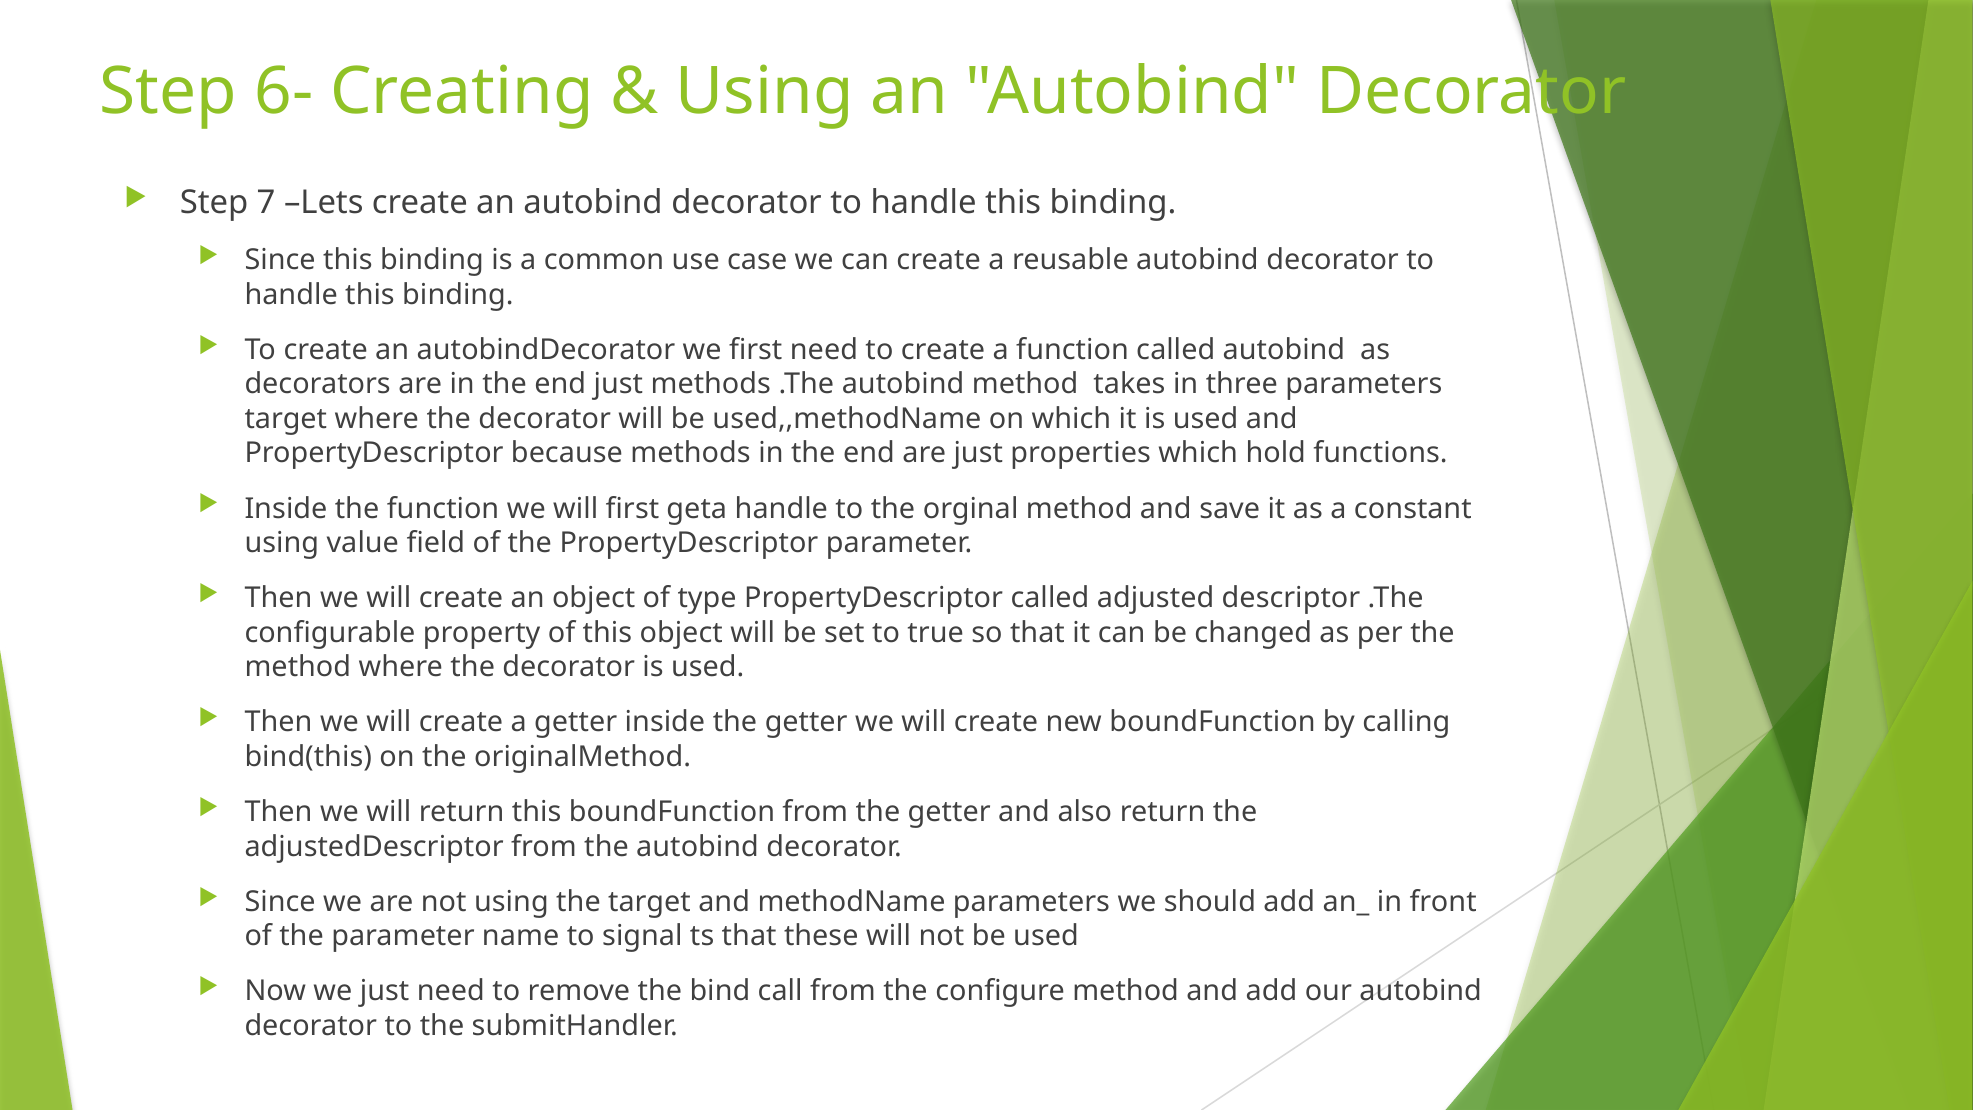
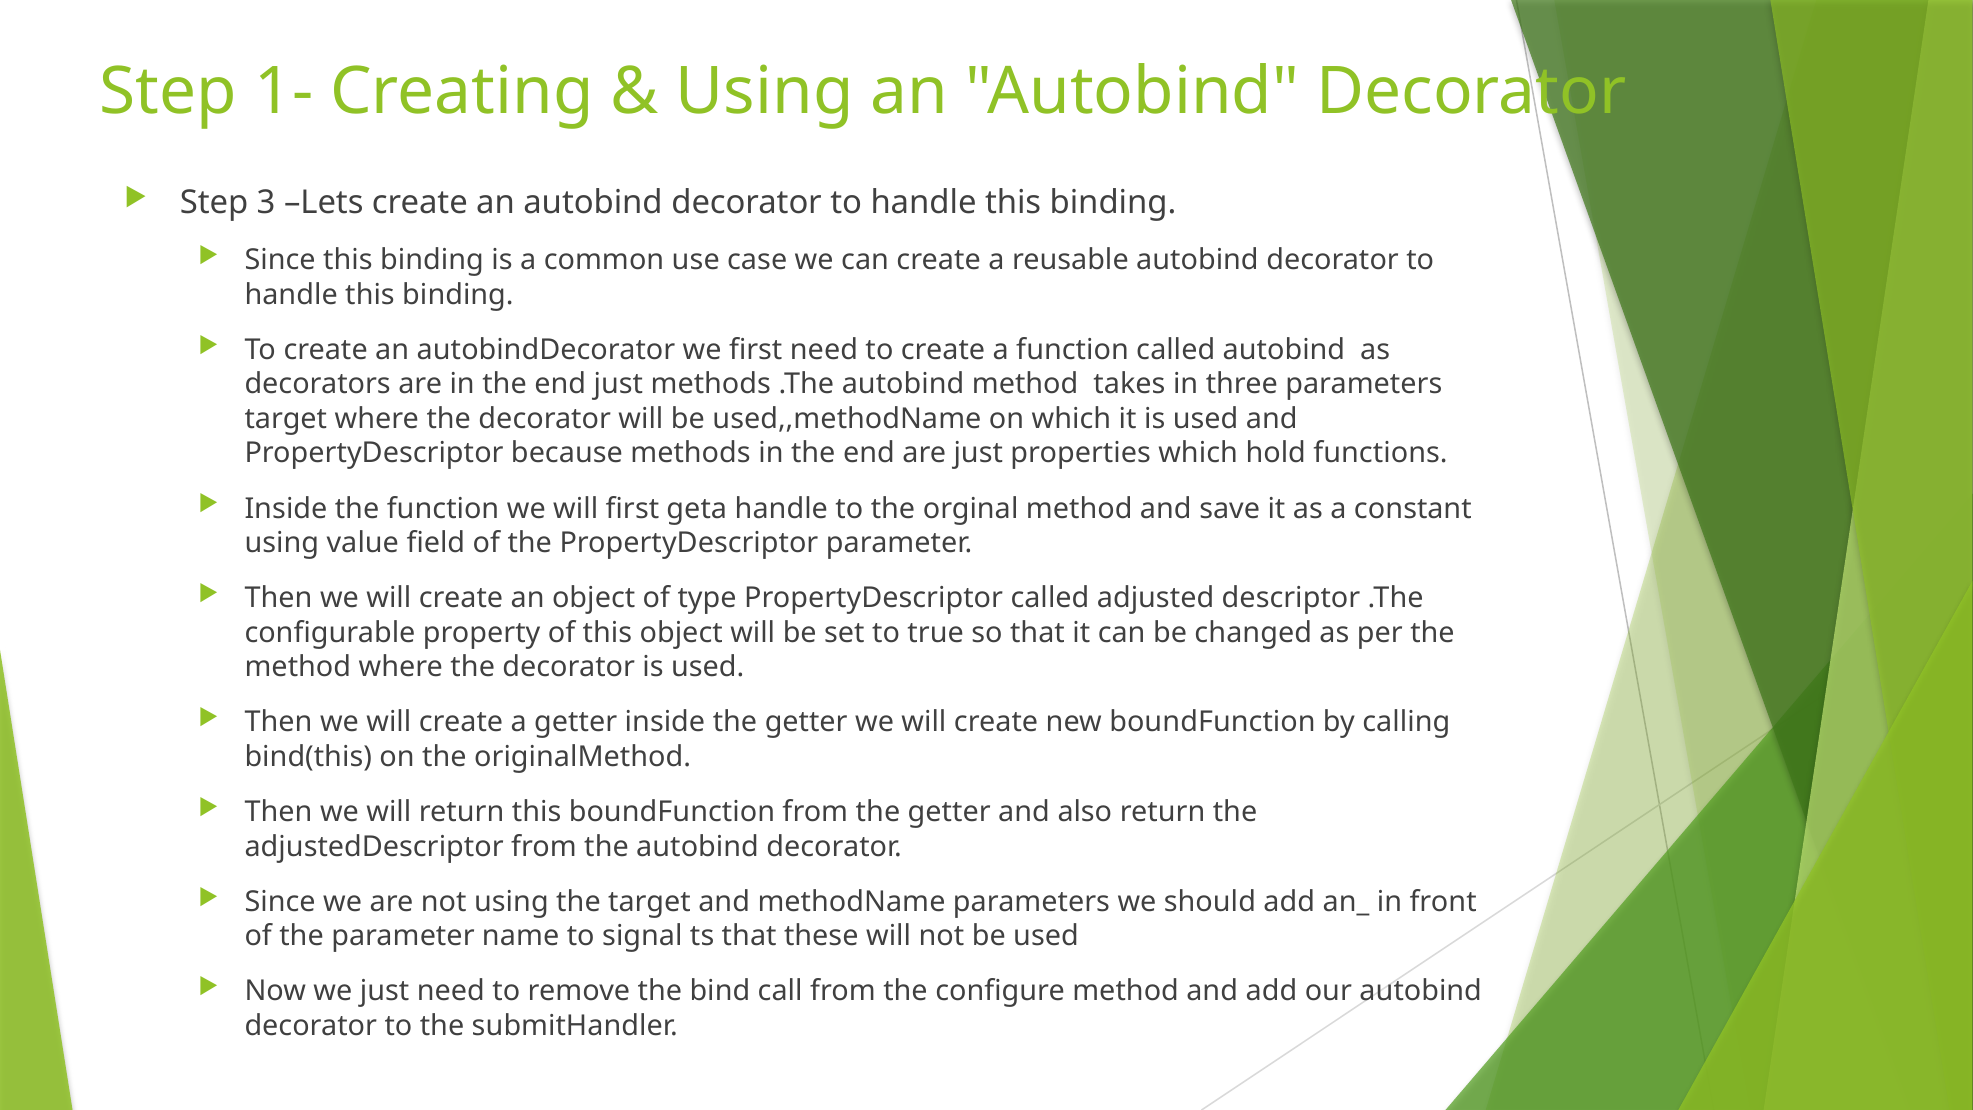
6-: 6- -> 1- (284, 92)
7: 7 -> 3 (266, 203)
